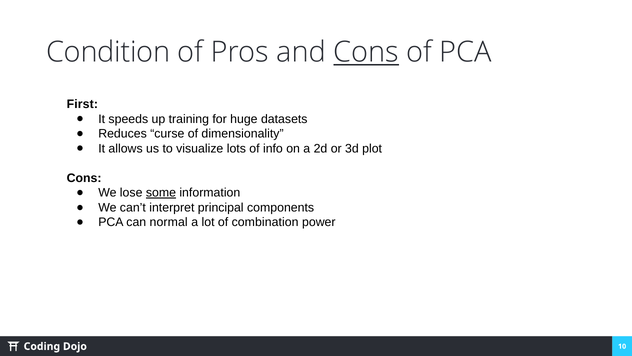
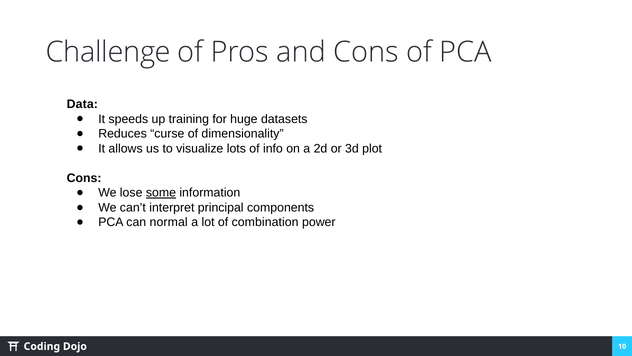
Condition: Condition -> Challenge (108, 52)
Cons underline: present -> none (366, 52)
First: First -> Data (82, 104)
